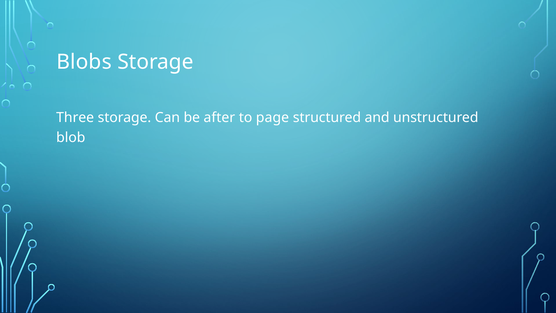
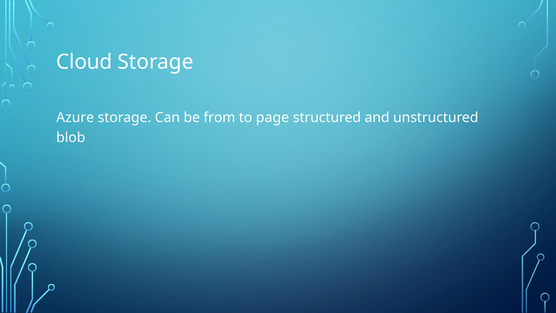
Blobs: Blobs -> Cloud (84, 62)
Three: Three -> Azure (75, 117)
after: after -> from (219, 117)
